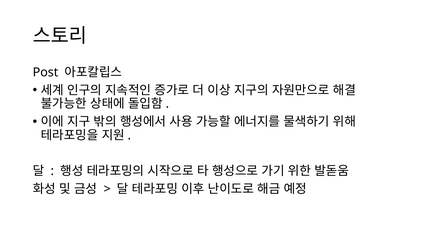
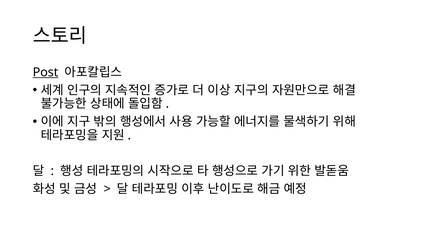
Post underline: none -> present (46, 73)
